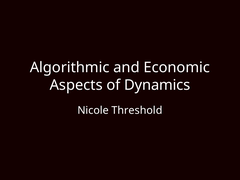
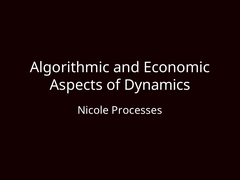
Threshold: Threshold -> Processes (137, 110)
